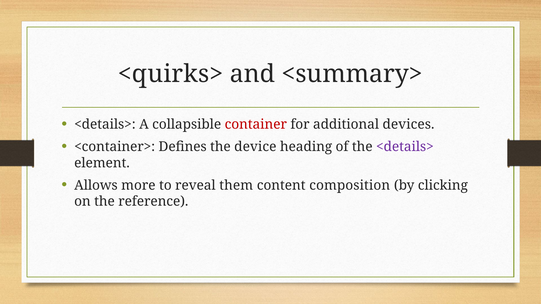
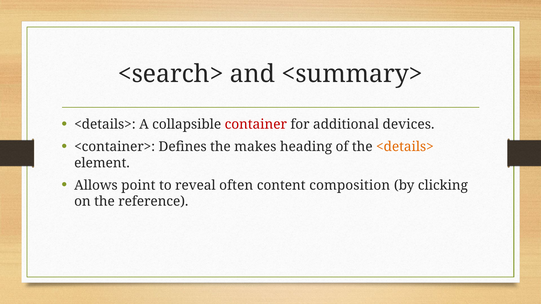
<quirks>: <quirks> -> <search> (171, 74)
device: device -> makes (255, 147)
<details> colour: purple -> orange (405, 147)
more: more -> point (138, 185)
them: them -> often (236, 185)
